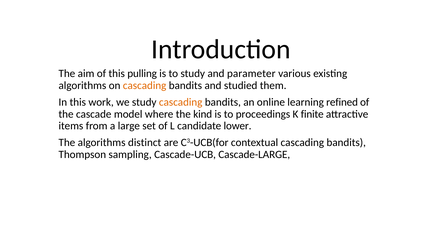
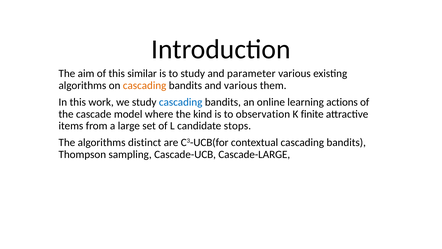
pulling: pulling -> similar (142, 73)
and studied: studied -> various (241, 85)
cascading colour: orange -> blue (181, 102)
refined: refined -> actions (342, 102)
proceedings: proceedings -> observation (263, 114)
lower: lower -> stops (237, 126)
